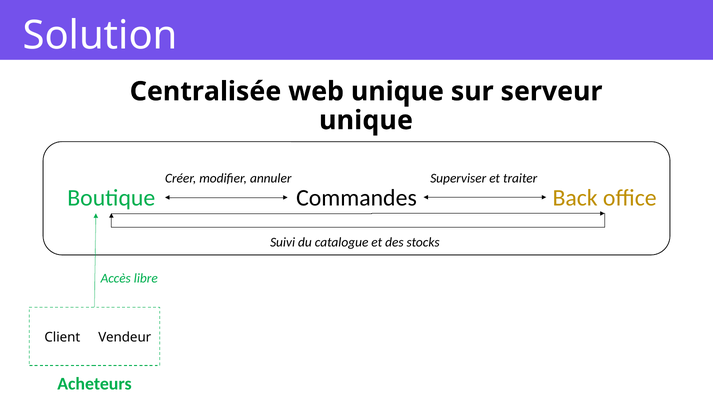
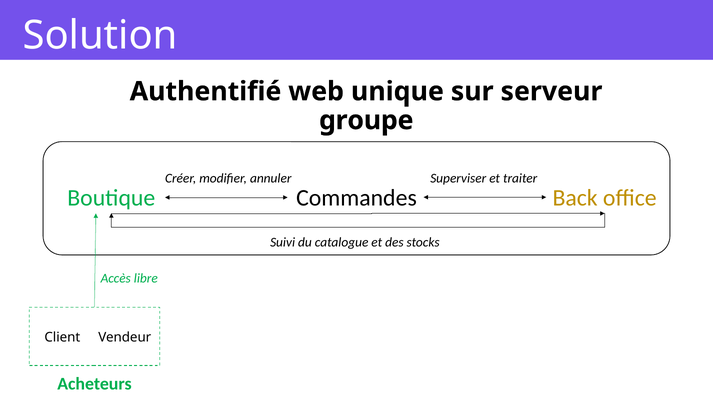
Centralisée: Centralisée -> Authentifié (206, 91)
unique: unique -> groupe (366, 120)
